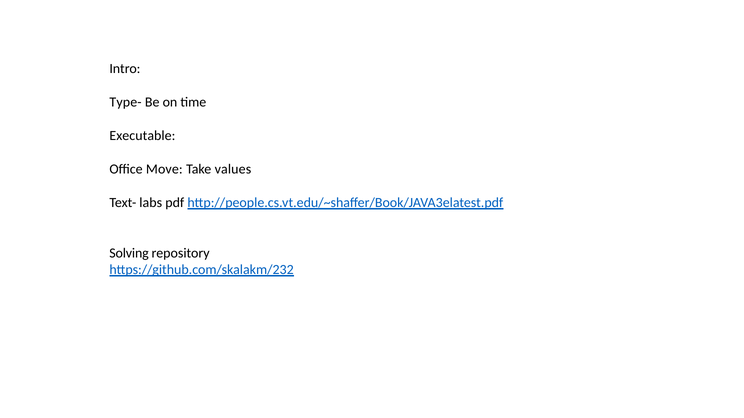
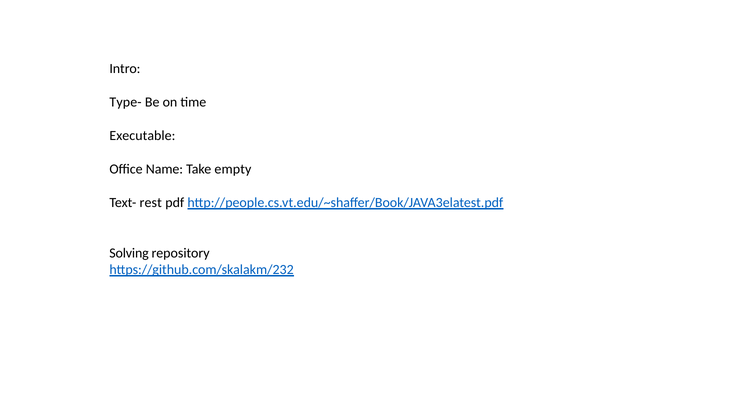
Move: Move -> Name (164, 169)
values: values -> empty (233, 169)
labs: labs -> rest (151, 203)
